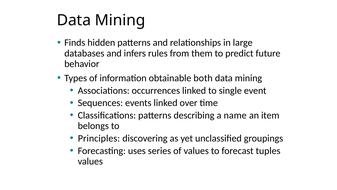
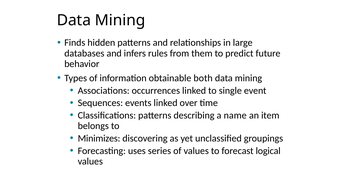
Principles: Principles -> Minimizes (99, 138)
tuples: tuples -> logical (268, 150)
